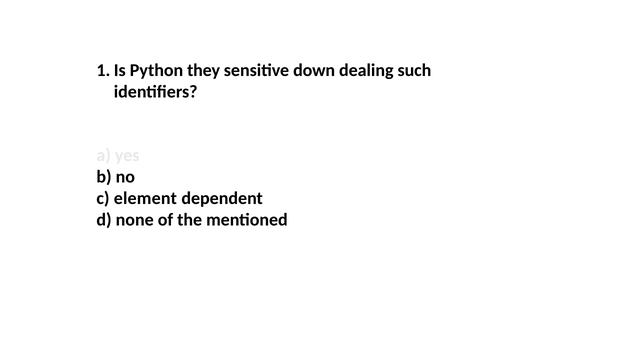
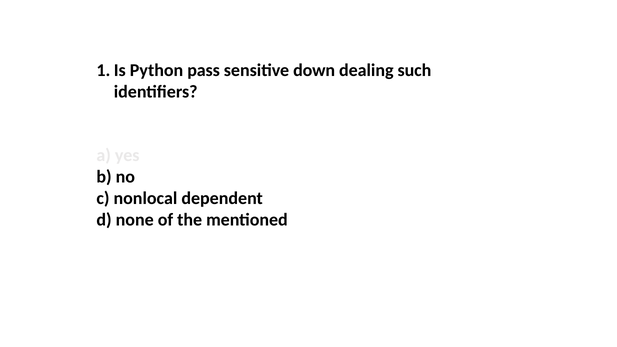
they: they -> pass (204, 70)
element: element -> nonlocal (145, 198)
